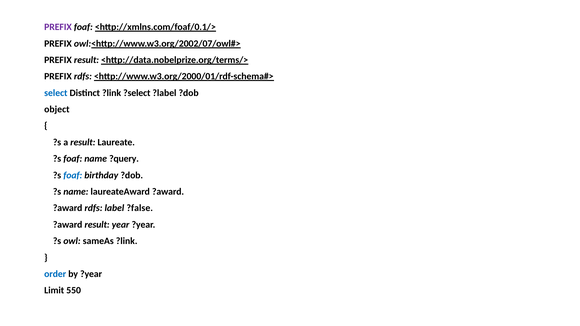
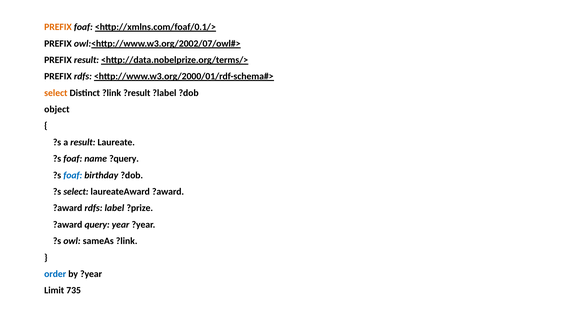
PREFIX colour: purple -> orange (58, 27)
select colour: blue -> orange (56, 93)
?select: ?select -> ?result (137, 93)
?s name: name -> select (76, 192)
?false: ?false -> ?prize (140, 208)
?award result: result -> query (97, 225)
550: 550 -> 735 (74, 291)
